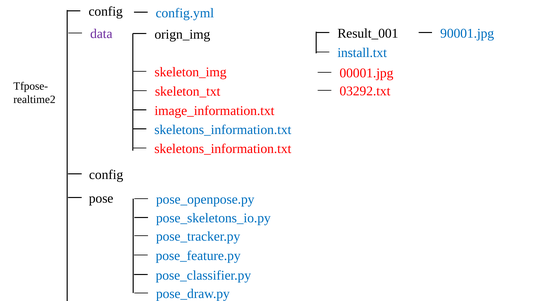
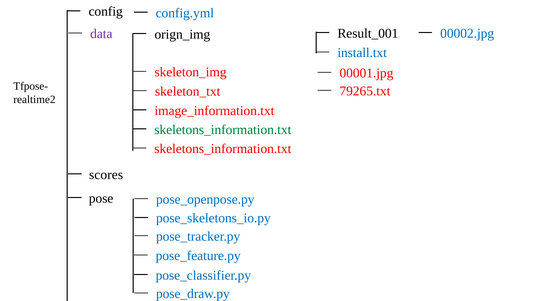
90001.jpg: 90001.jpg -> 00002.jpg (467, 33)
03292.txt: 03292.txt -> 79265.txt (365, 91)
skeletons_information.txt colour: blue -> green (223, 130)
config: config -> scores (106, 175)
